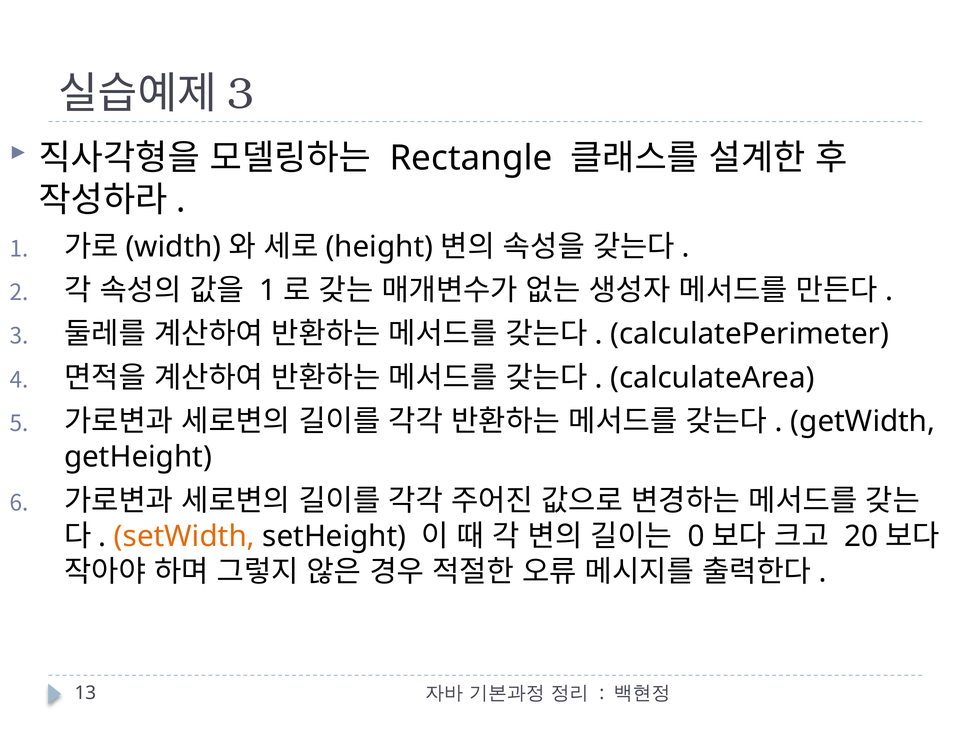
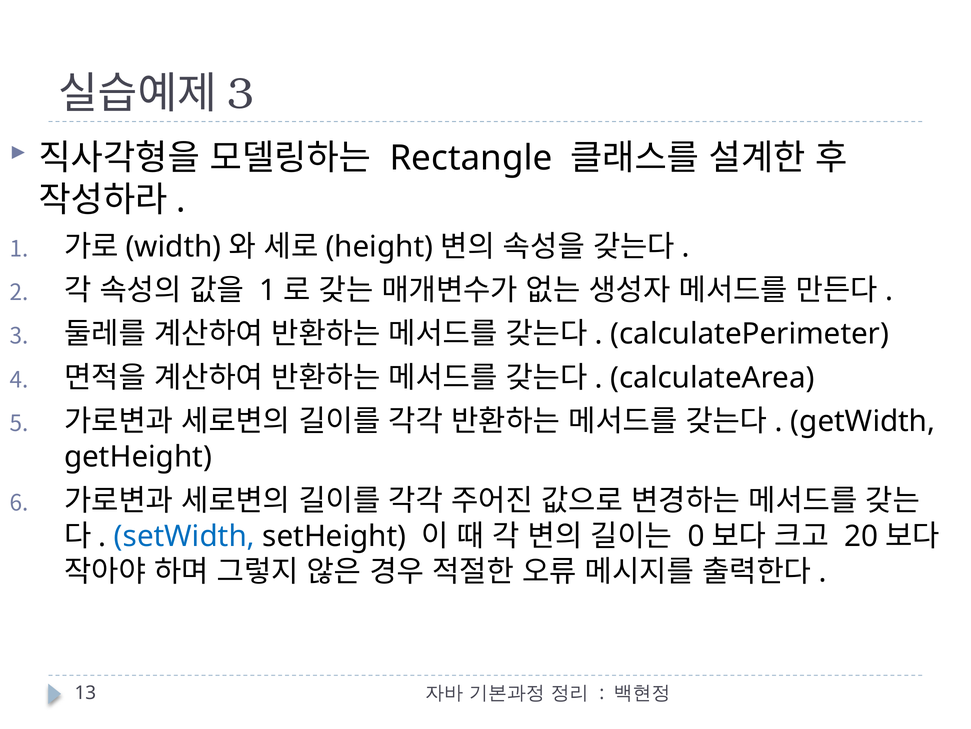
setWidth colour: orange -> blue (184, 536)
